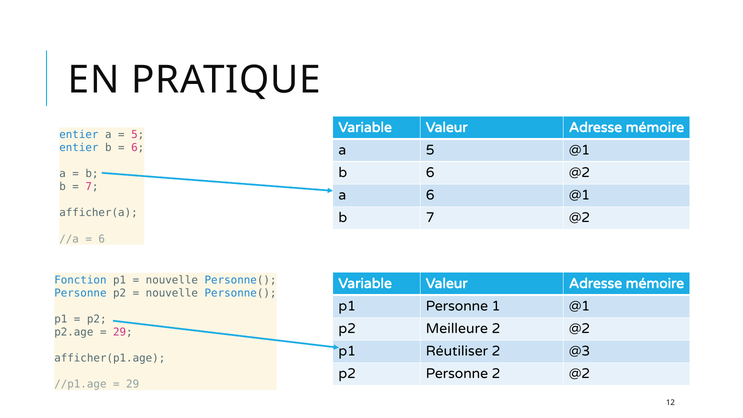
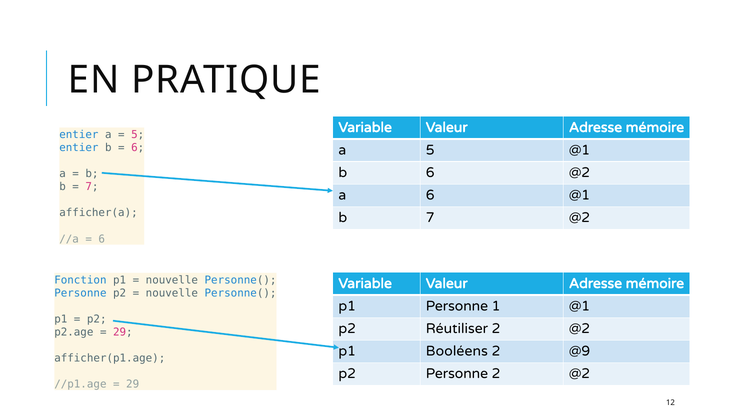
Meilleure: Meilleure -> Réutiliser (457, 329)
Réutiliser: Réutiliser -> Booléens (457, 351)
@3: @3 -> @9 (580, 351)
